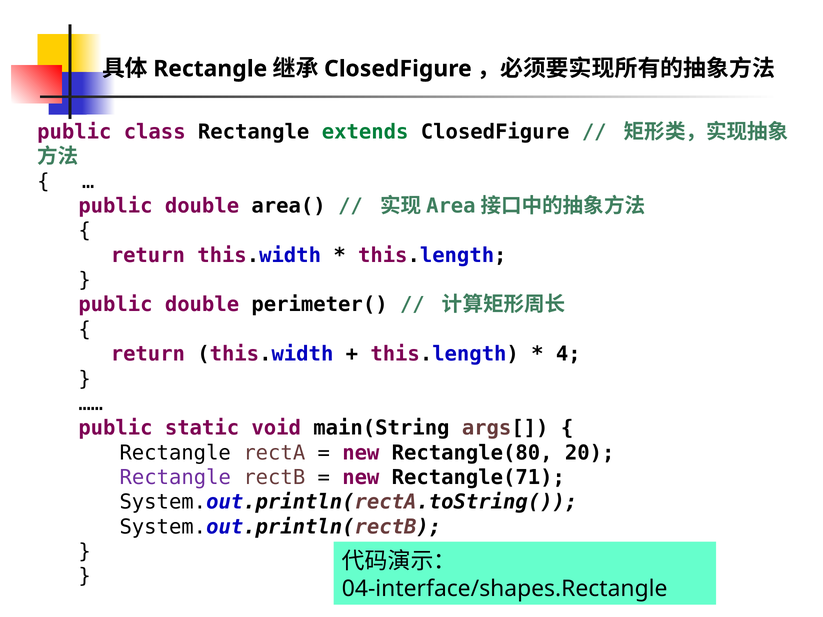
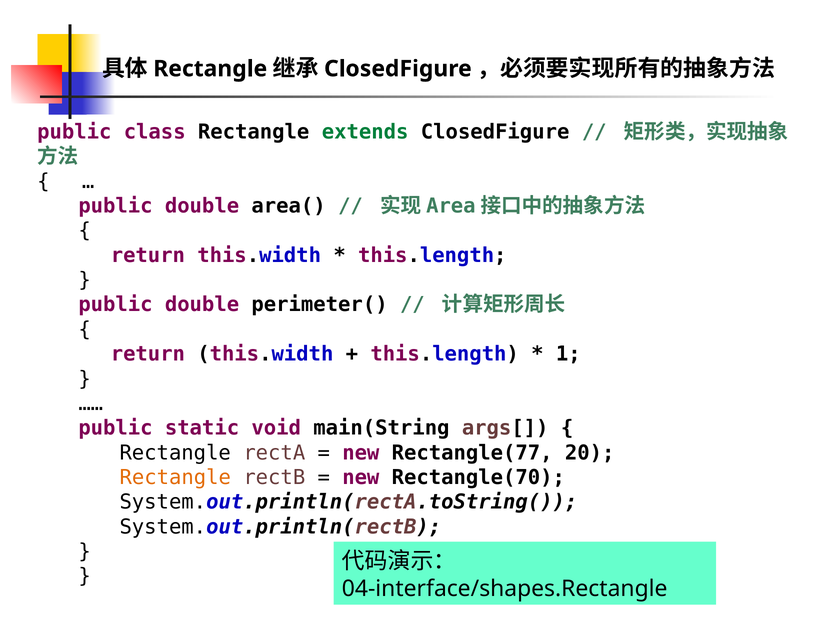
4: 4 -> 1 (568, 354)
Rectangle(80: Rectangle(80 -> Rectangle(77 (472, 453)
Rectangle colour: purple -> orange (175, 478)
Rectangle(71: Rectangle(71 -> Rectangle(70 (478, 478)
